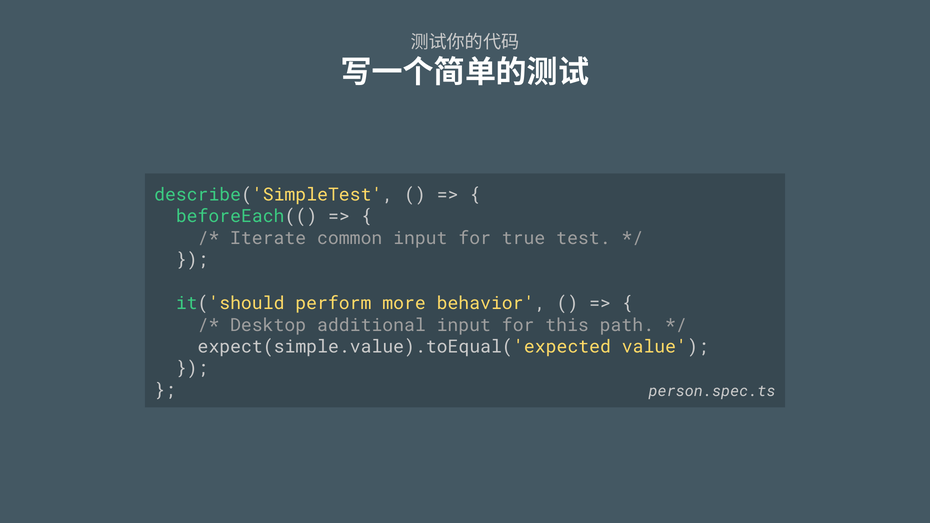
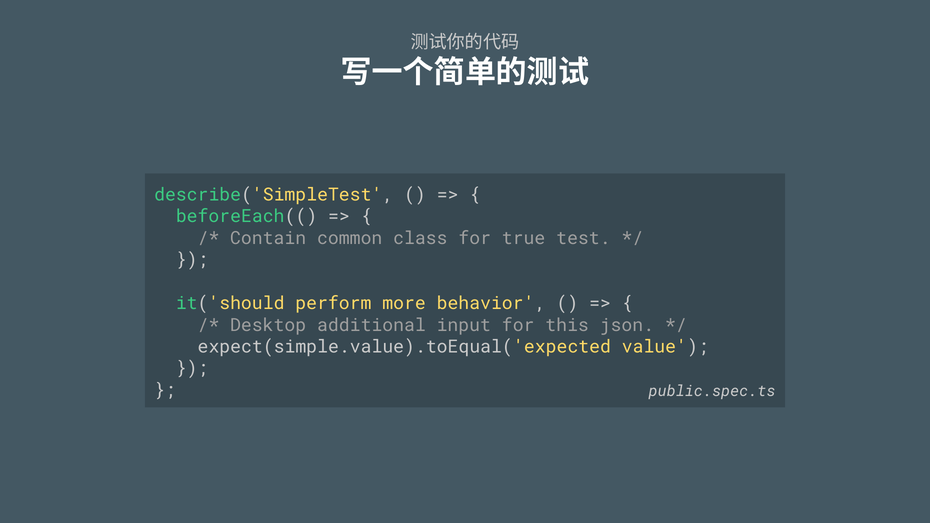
Iterate: Iterate -> Contain (268, 238)
common input: input -> class (420, 238)
path: path -> json (627, 325)
person.spec.ts: person.spec.ts -> public.spec.ts (712, 391)
